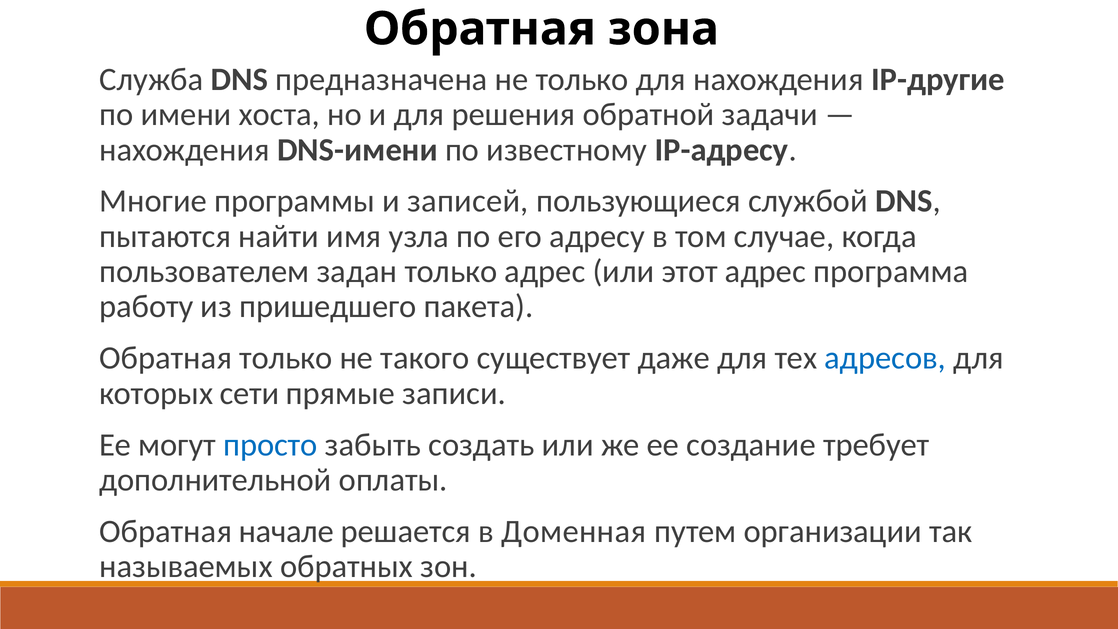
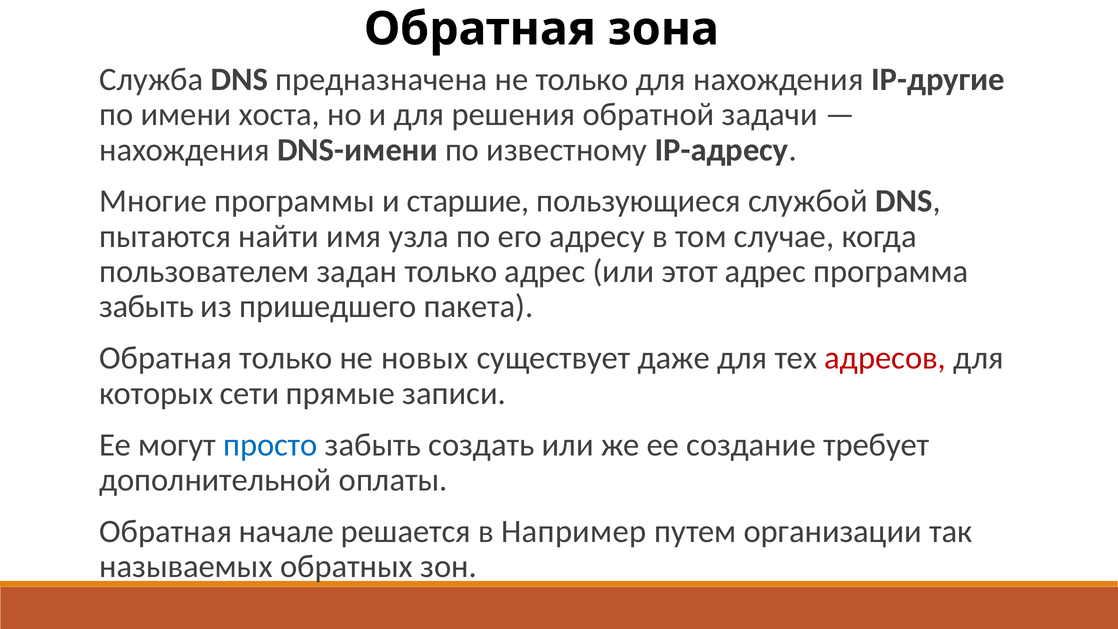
записей: записей -> старшие (468, 201)
работу: работу -> забыть (146, 307)
такого: такого -> новых (425, 358)
адресов colour: blue -> red (885, 358)
Доменная: Доменная -> Например (574, 531)
